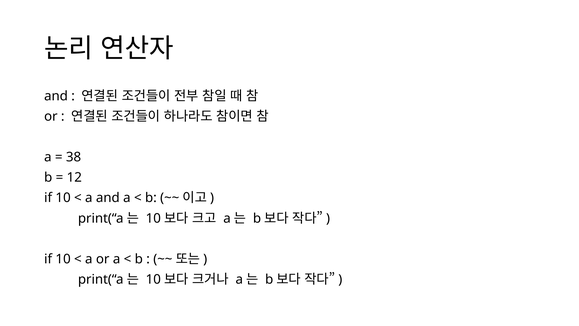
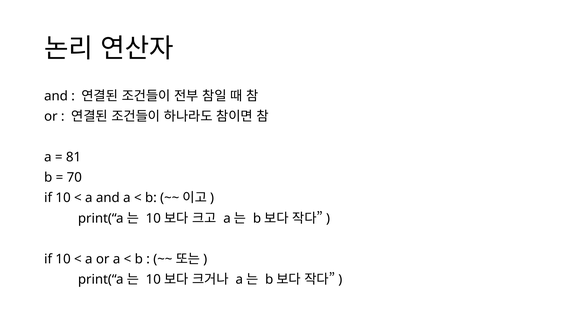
38: 38 -> 81 (74, 157)
12: 12 -> 70 (74, 177)
